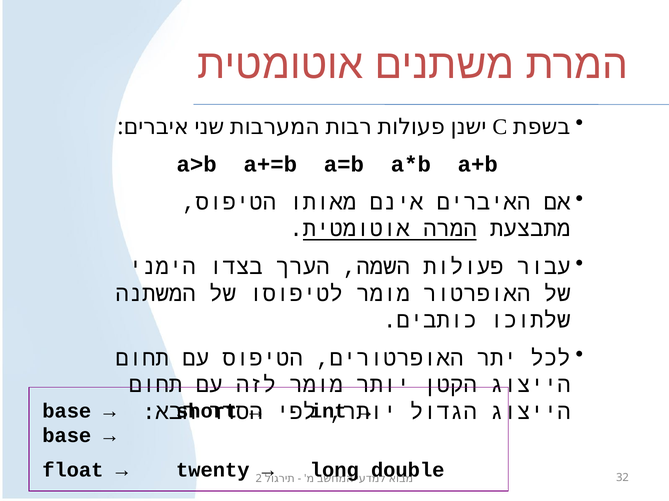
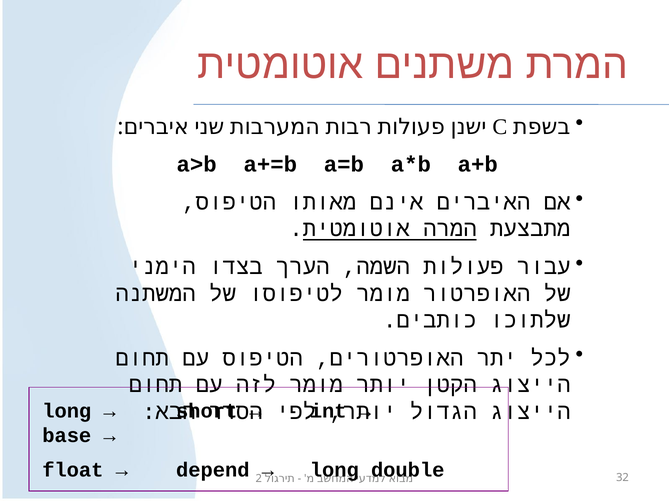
base: base -> long (67, 412)
twenty: twenty -> depend (213, 471)
